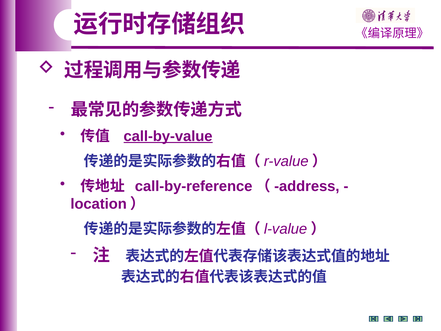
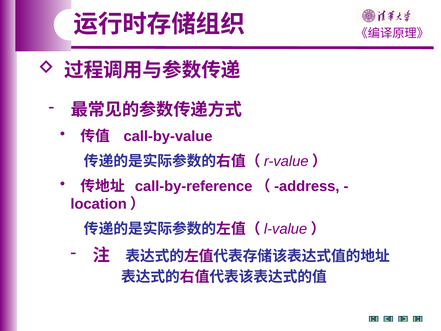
call-by-value underline: present -> none (168, 136)
